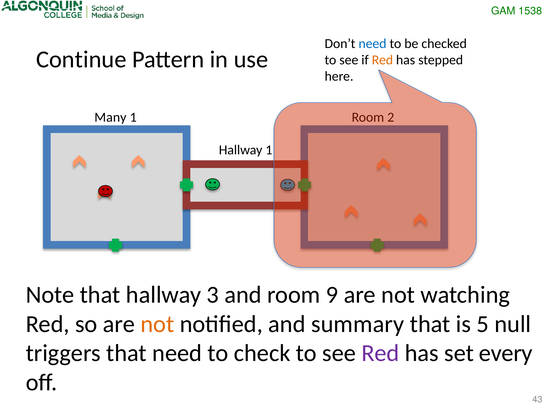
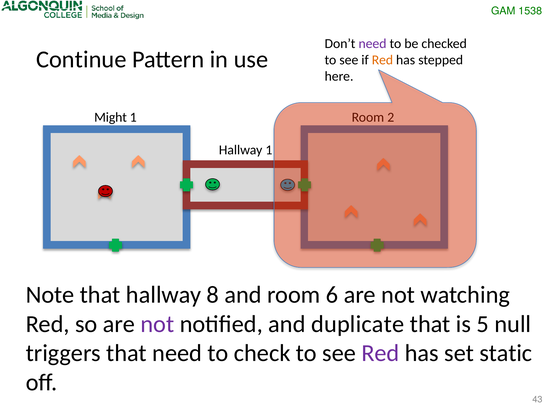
need colour: blue -> purple (372, 44)
Many: Many -> Might (111, 117)
3: 3 -> 8 (213, 295)
9: 9 -> 6 (332, 295)
not colour: orange -> purple (157, 324)
summary: summary -> duplicate (358, 324)
every: every -> static (506, 353)
